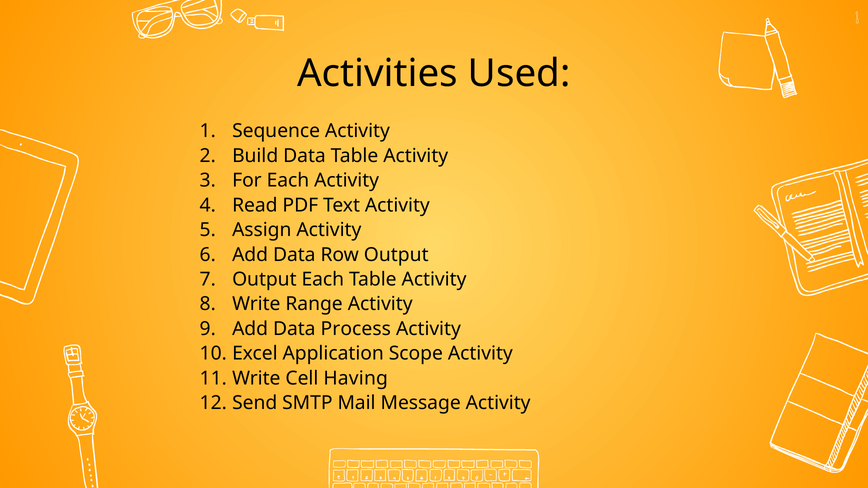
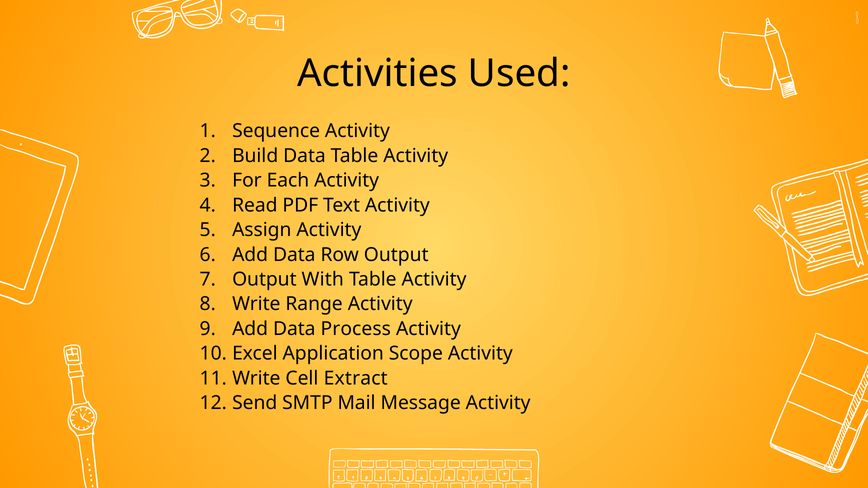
Output Each: Each -> With (323, 280)
Having: Having -> Extract (356, 379)
